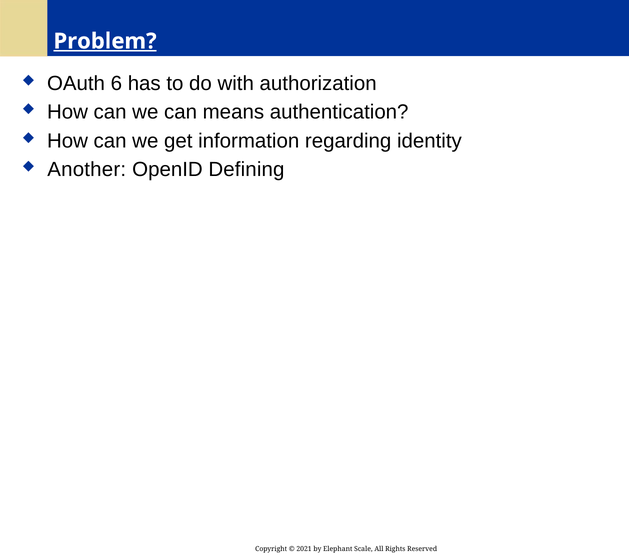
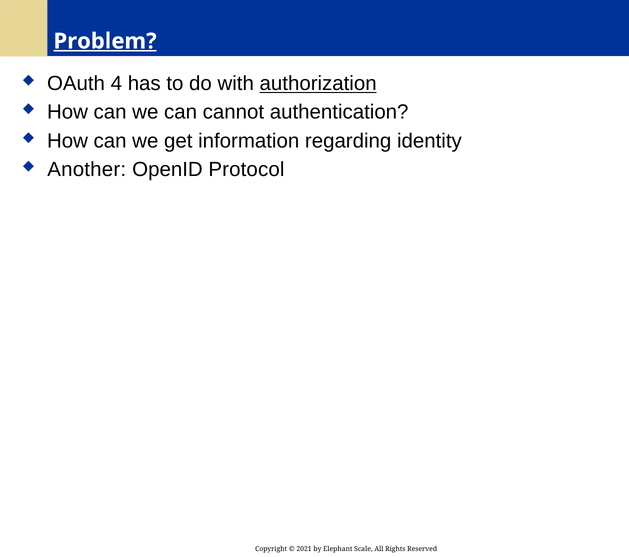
6: 6 -> 4 (116, 84)
authorization underline: none -> present (318, 84)
means: means -> cannot (233, 112)
Defining: Defining -> Protocol (246, 169)
